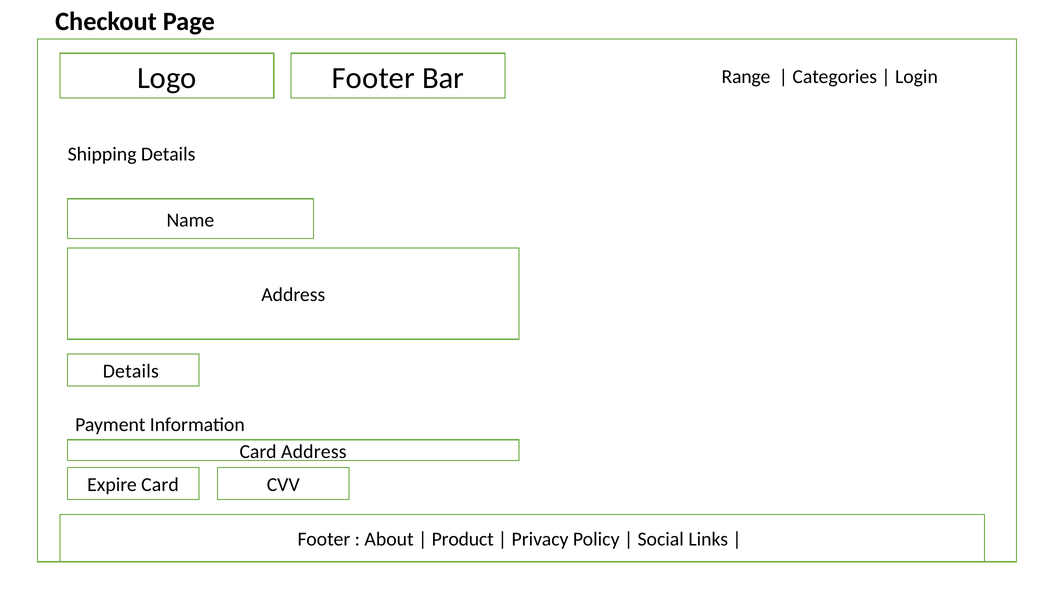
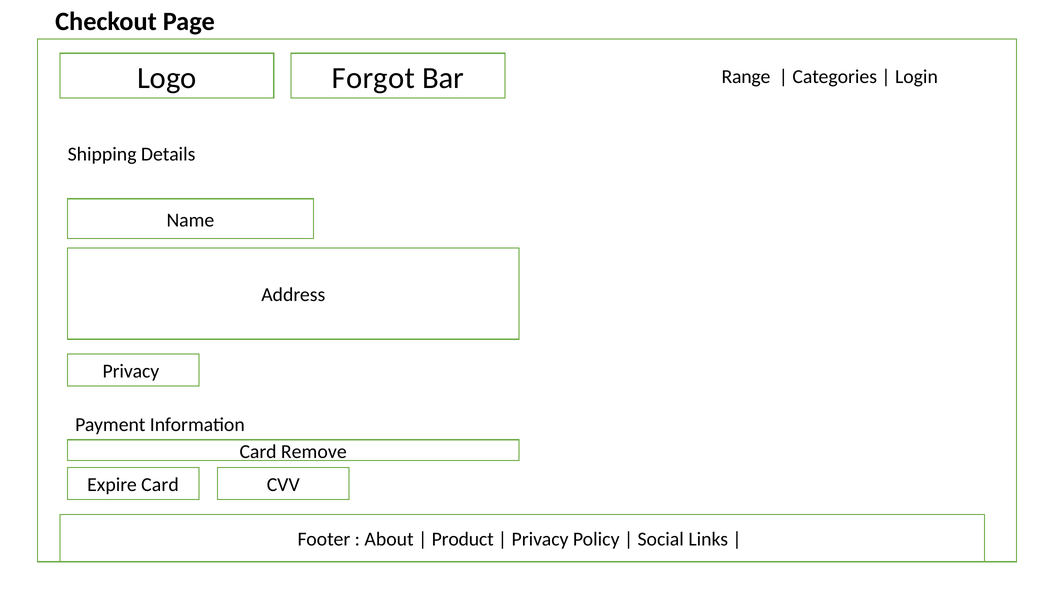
Logo Footer: Footer -> Forgot (373, 78)
Details: Details -> Privacy (131, 371)
Card Address: Address -> Remove (314, 451)
